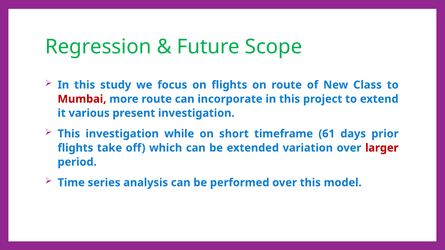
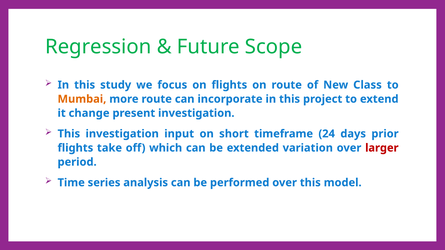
Mumbai colour: red -> orange (82, 99)
various: various -> change (89, 113)
while: while -> input (179, 134)
61: 61 -> 24 (327, 134)
